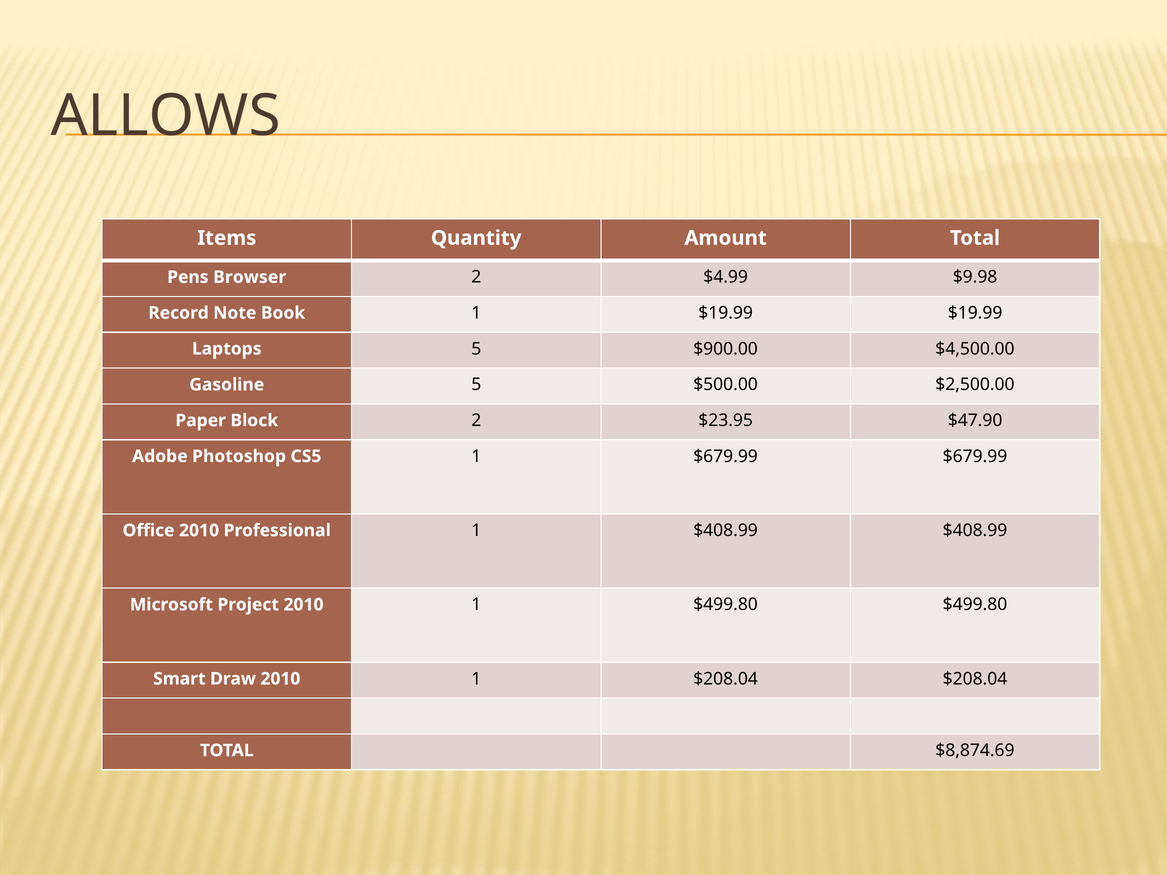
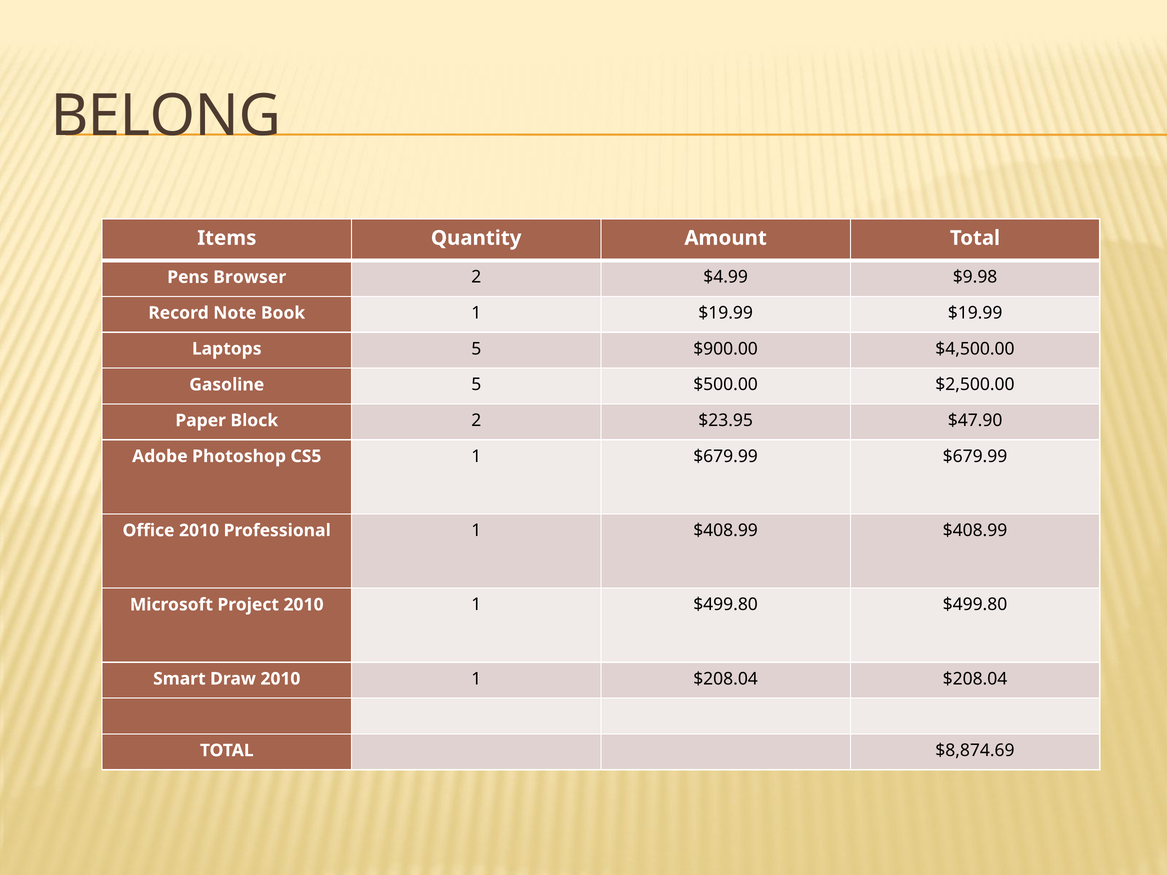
ALLOWS: ALLOWS -> BELONG (166, 116)
